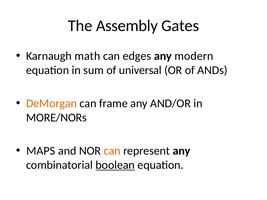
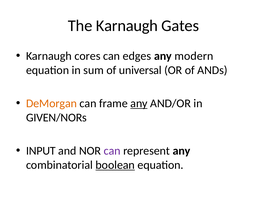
The Assembly: Assembly -> Karnaugh (127, 26)
math: math -> cores (87, 56)
any underline: none -> present (139, 103)
MORE/NORs: MORE/NORs -> GIVEN/NORs (56, 118)
MAPS: MAPS -> INPUT (41, 151)
can colour: orange -> purple (112, 151)
